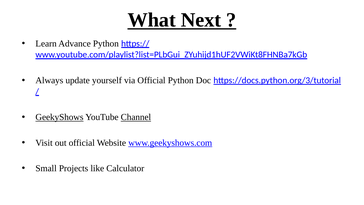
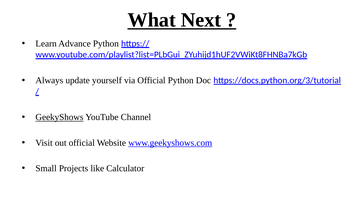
Channel underline: present -> none (136, 117)
